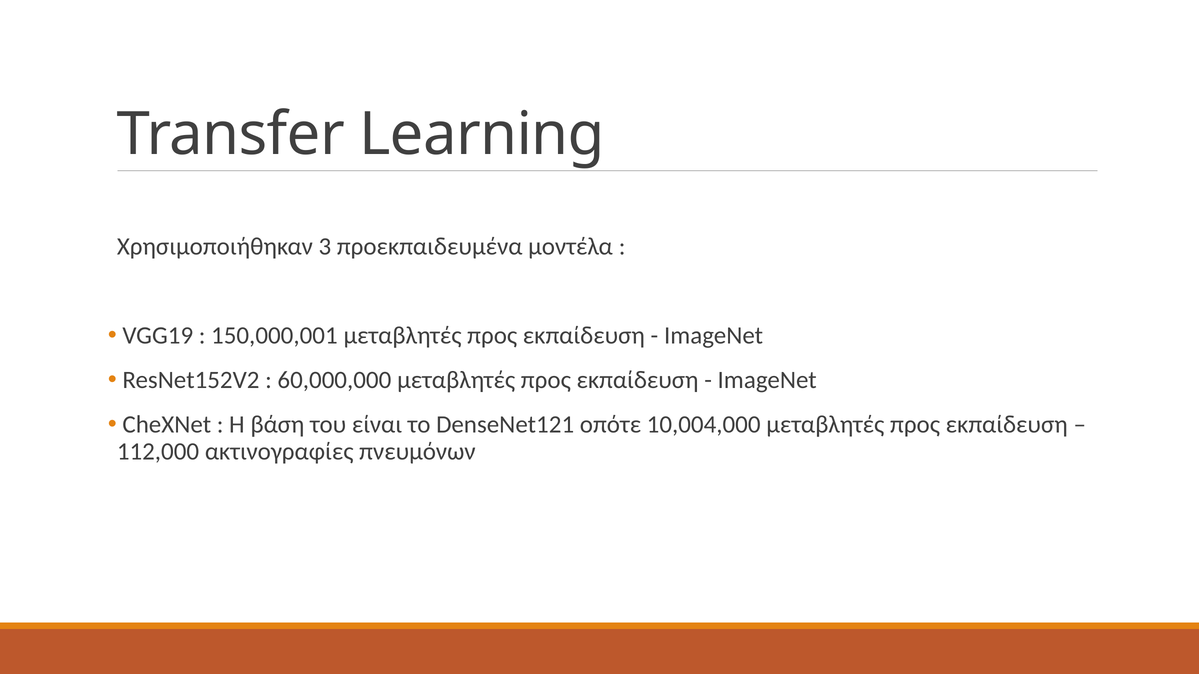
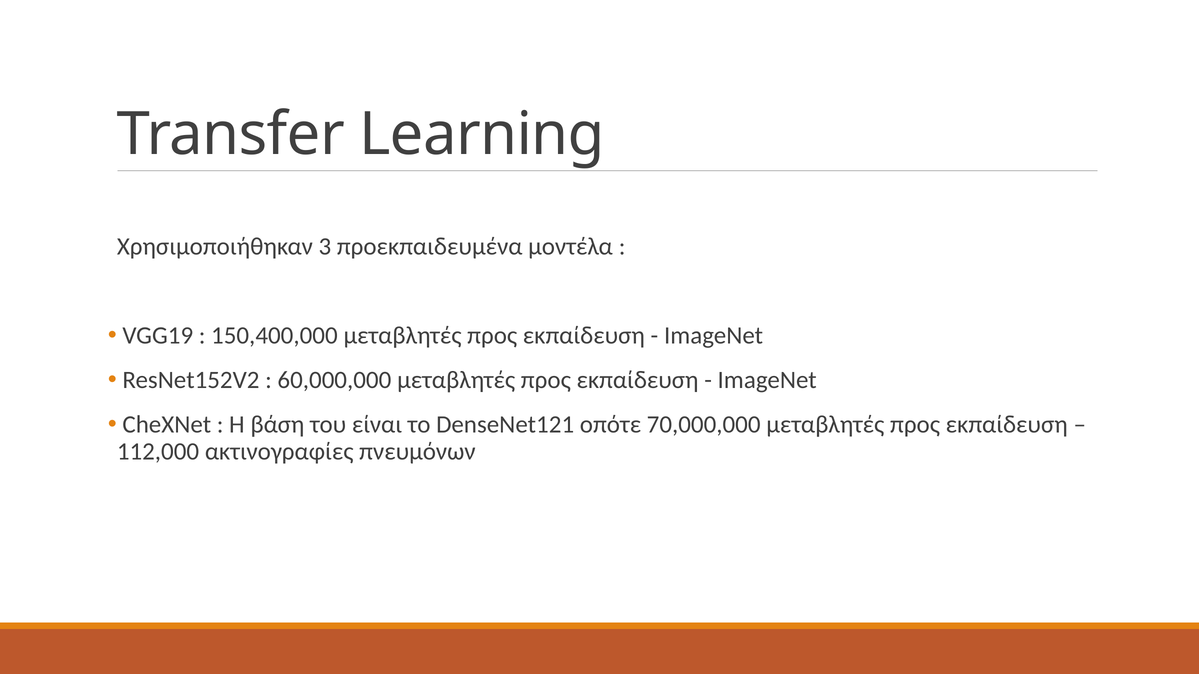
150,000,001: 150,000,001 -> 150,400,000 (274, 336)
10,004,000: 10,004,000 -> 70,000,000 (704, 425)
